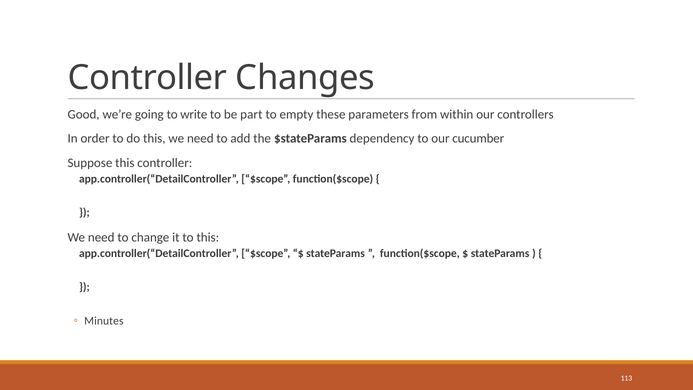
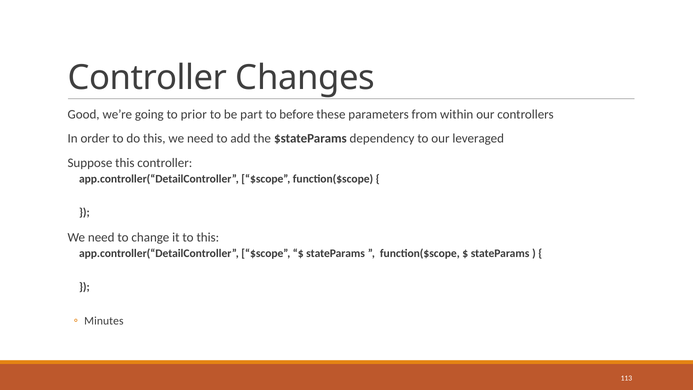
write: write -> prior (194, 114)
empty: empty -> before (297, 114)
cucumber: cucumber -> leveraged (478, 139)
